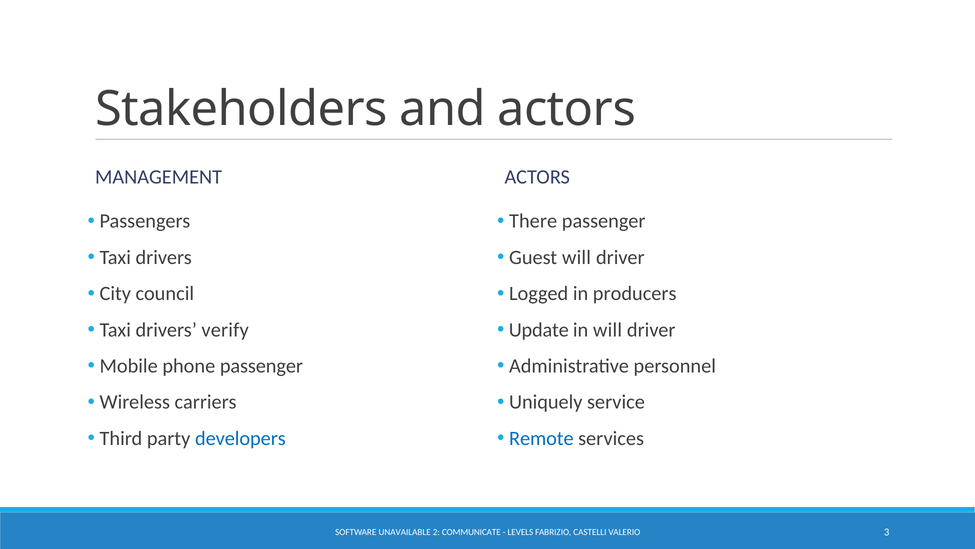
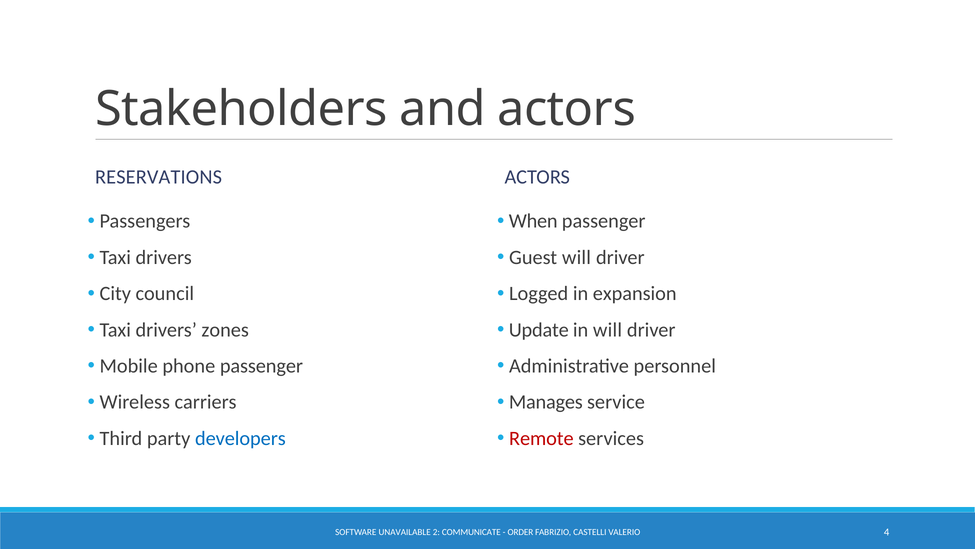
MANAGEMENT: MANAGEMENT -> RESERVATIONS (159, 177)
There: There -> When (533, 221)
producers: producers -> expansion (635, 293)
verify: verify -> zones (225, 329)
Uniquely: Uniquely -> Manages (546, 402)
Remote colour: blue -> red (541, 438)
LEVELS: LEVELS -> ORDER (520, 532)
3: 3 -> 4 (887, 532)
